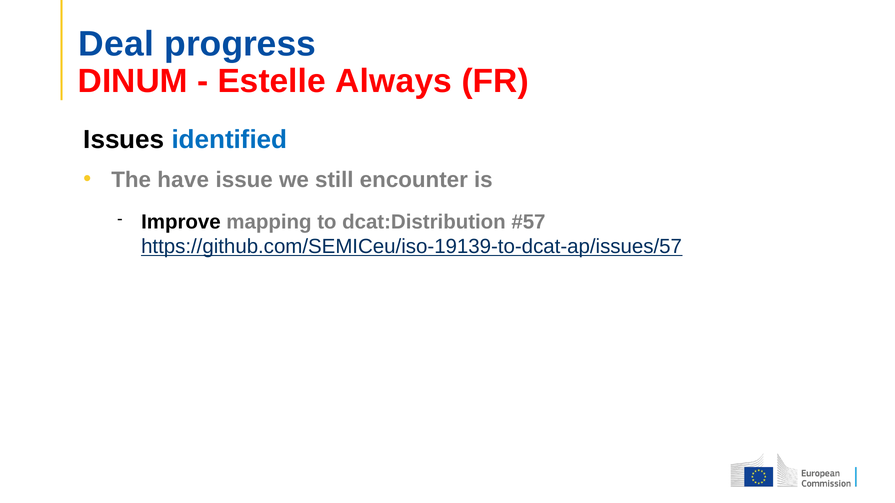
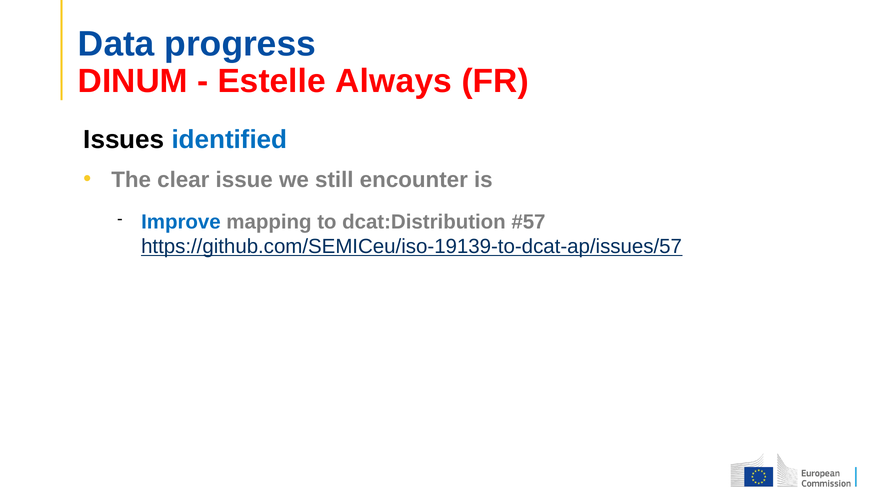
Deal: Deal -> Data (116, 44)
have: have -> clear (183, 180)
Improve colour: black -> blue (181, 222)
